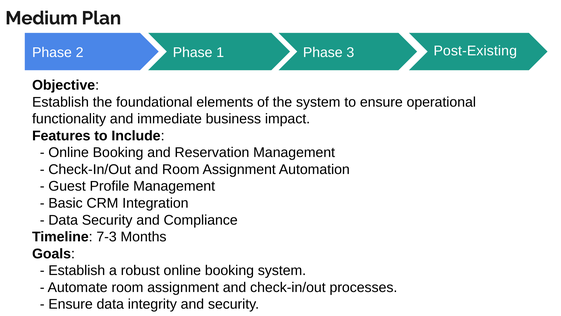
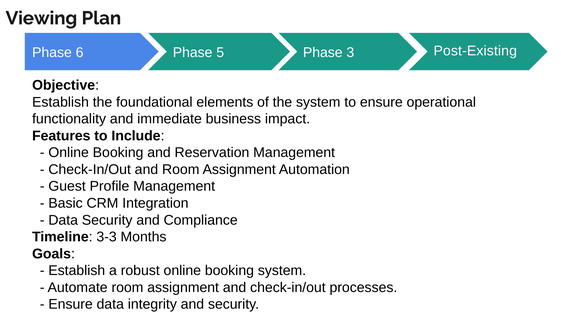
Medium: Medium -> Viewing (41, 18)
2: 2 -> 6 (80, 53)
1: 1 -> 5 (220, 53)
7-3: 7-3 -> 3-3 (107, 237)
